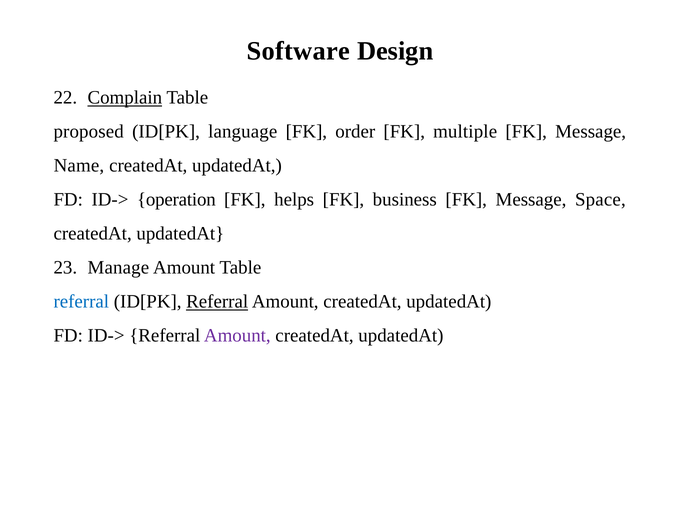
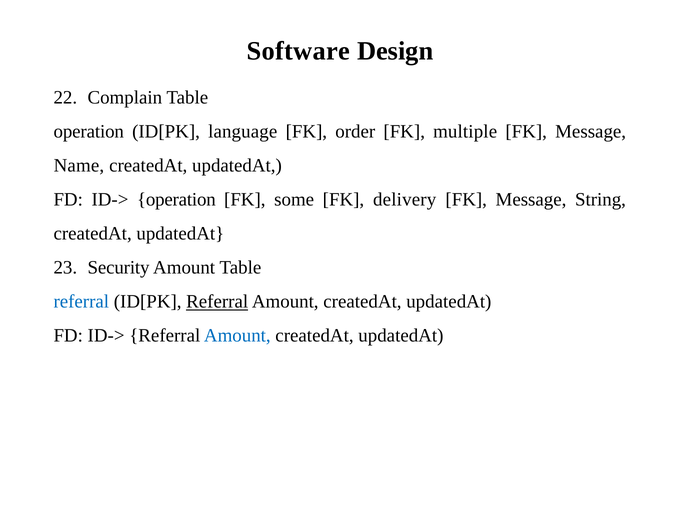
Complain underline: present -> none (125, 98)
proposed: proposed -> operation (89, 132)
helps: helps -> some (294, 200)
business: business -> delivery (405, 200)
Space: Space -> String (600, 200)
Manage: Manage -> Security (119, 268)
Amount colour: purple -> blue (237, 336)
